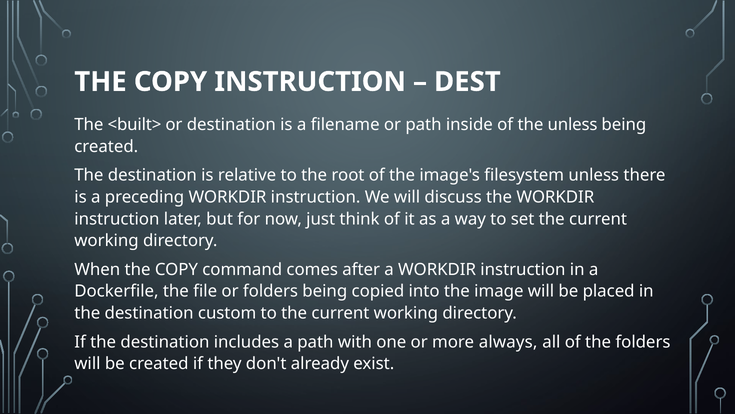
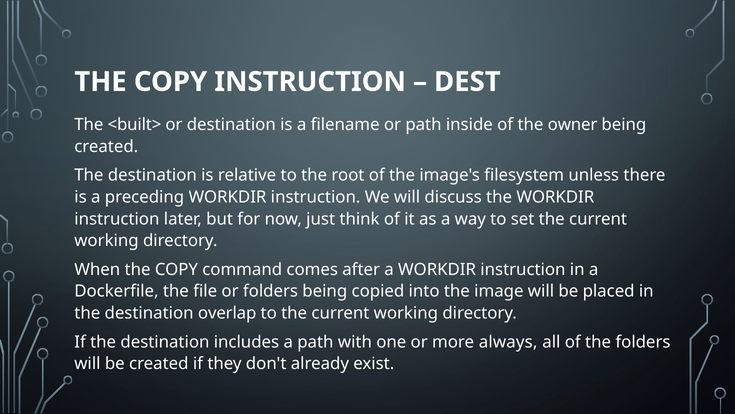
the unless: unless -> owner (573, 125)
custom: custom -> overlap (227, 313)
